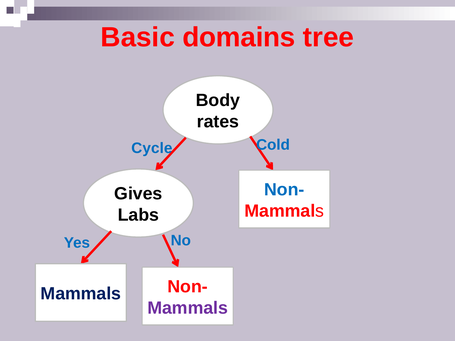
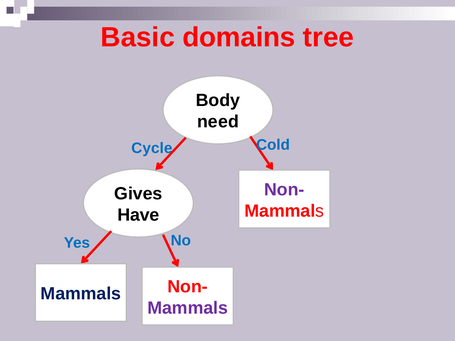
rates: rates -> need (218, 122)
Non- colour: blue -> purple (284, 190)
Labs: Labs -> Have (138, 215)
